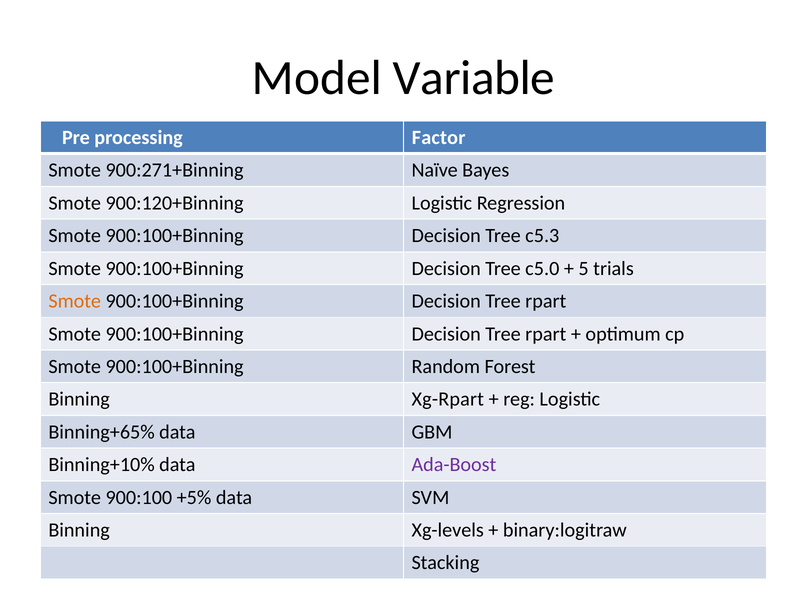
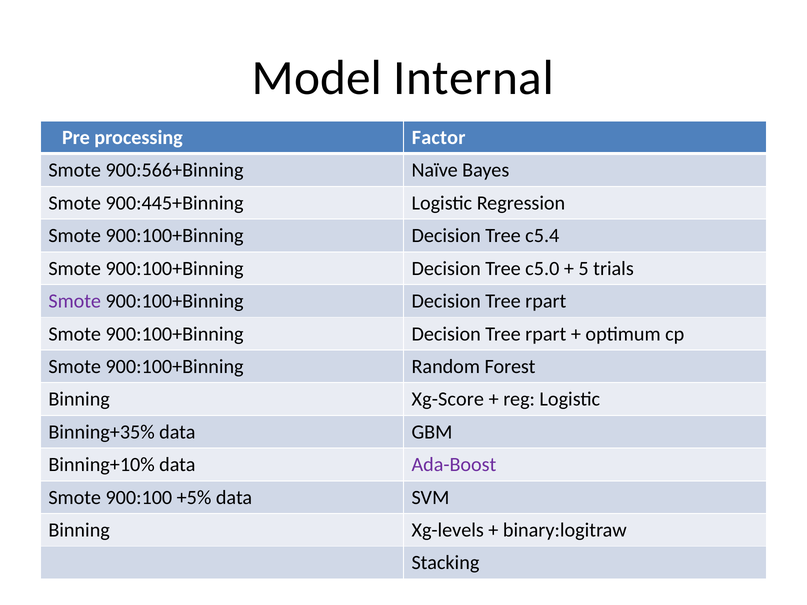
Variable: Variable -> Internal (473, 78)
900:271+Binning: 900:271+Binning -> 900:566+Binning (175, 170)
900:120+Binning: 900:120+Binning -> 900:445+Binning (175, 203)
c5.3: c5.3 -> c5.4 (542, 236)
Smote colour: orange -> purple (75, 301)
Xg-Rpart: Xg-Rpart -> Xg-Score (448, 399)
Binning+65%: Binning+65% -> Binning+35% (102, 432)
